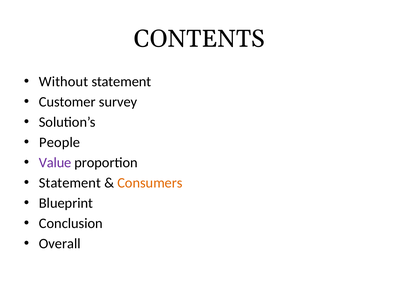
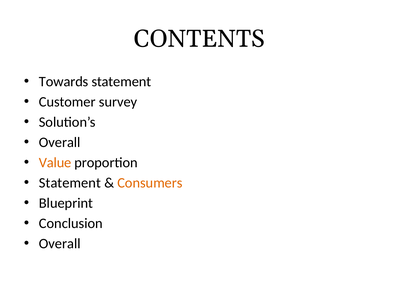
Without: Without -> Towards (64, 82)
People: People -> Overall (60, 142)
Value colour: purple -> orange (55, 162)
